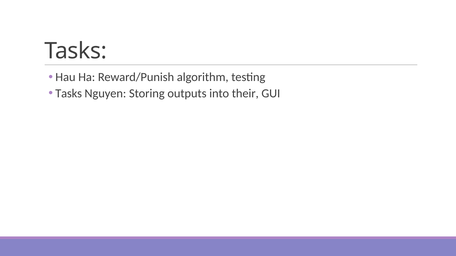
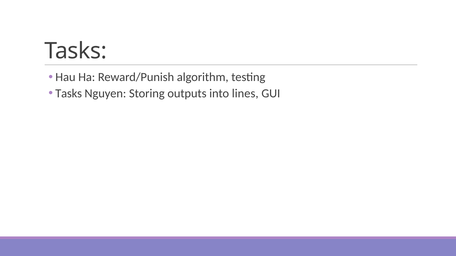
their: their -> lines (245, 94)
